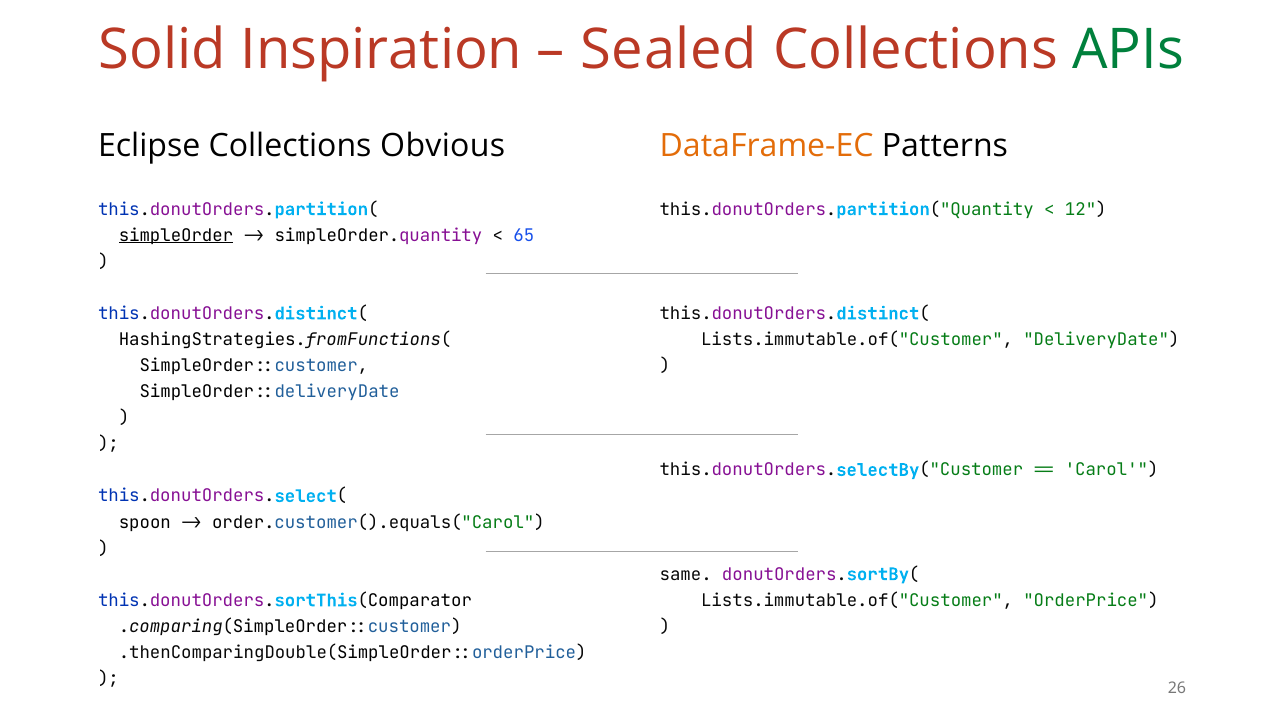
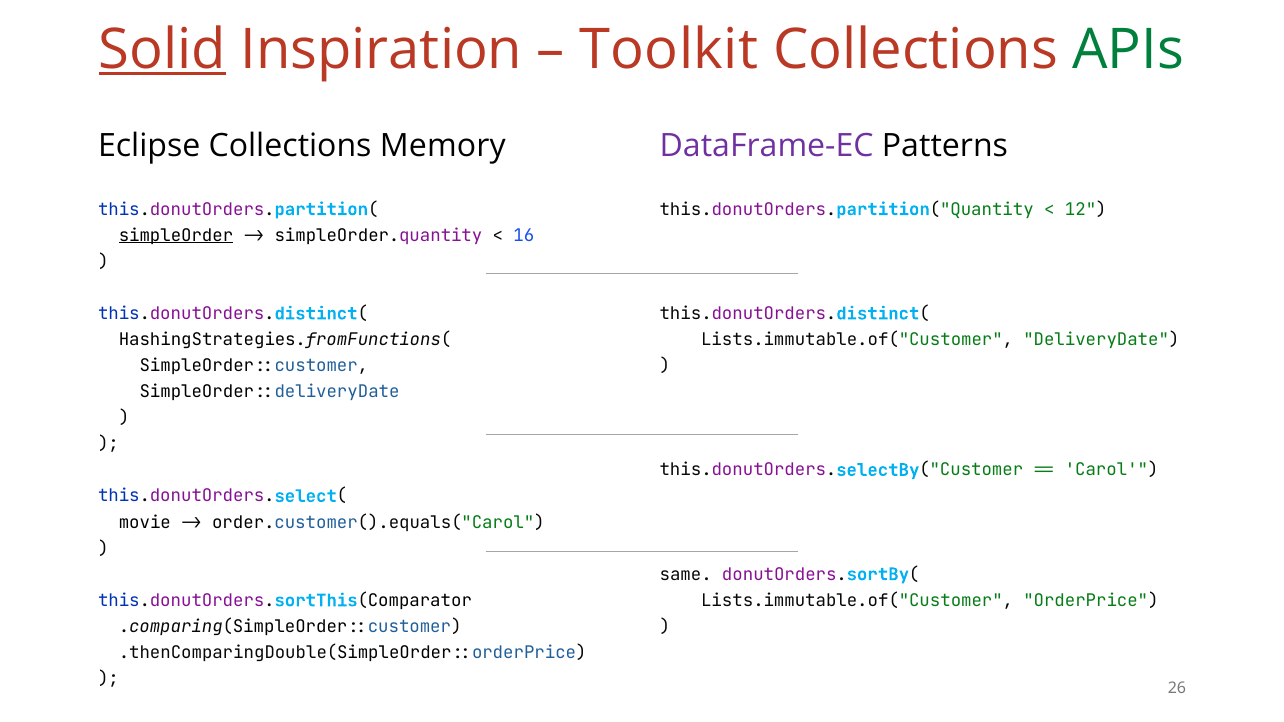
Solid underline: none -> present (162, 50)
Sealed: Sealed -> Toolkit (669, 50)
Obvious: Obvious -> Memory (443, 146)
DataFrame-EC colour: orange -> purple (767, 146)
65: 65 -> 16 (524, 236)
spoon: spoon -> movie (145, 522)
